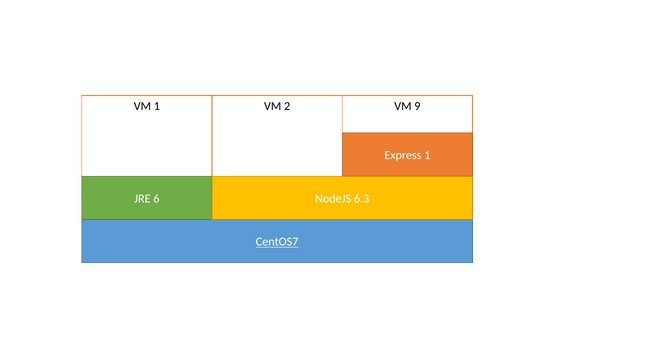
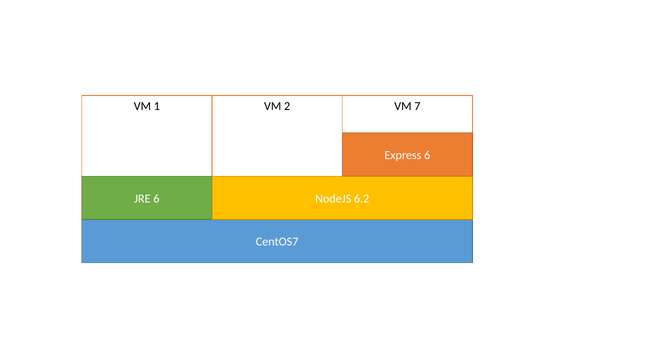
9: 9 -> 7 (417, 106)
Express 1: 1 -> 6 (427, 155)
6.3: 6.3 -> 6.2 (362, 199)
CentOS7 underline: present -> none (277, 242)
